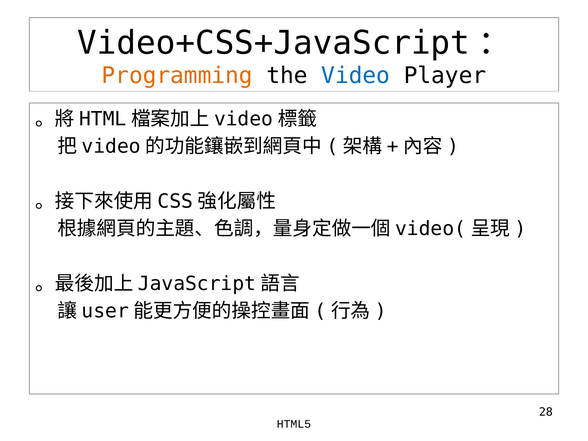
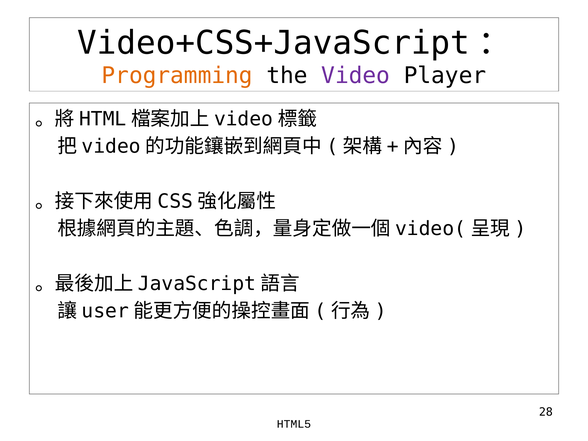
Video colour: blue -> purple (356, 76)
